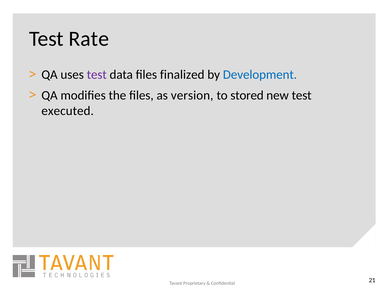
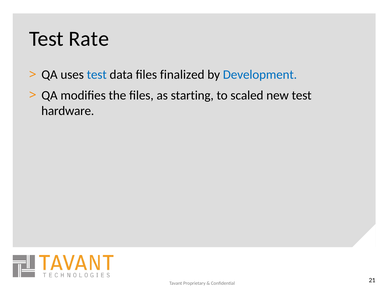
test colour: purple -> blue (97, 75)
version: version -> starting (192, 95)
stored: stored -> scaled (247, 95)
executed: executed -> hardware (68, 111)
